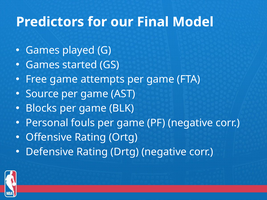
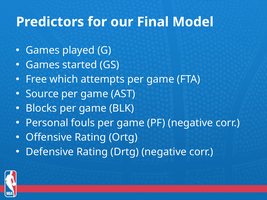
Free game: game -> which (64, 79)
